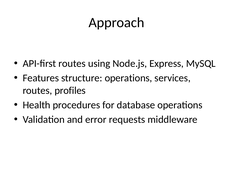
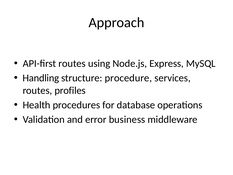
Features: Features -> Handling (41, 78)
structure operations: operations -> procedure (128, 78)
requests: requests -> business (127, 119)
